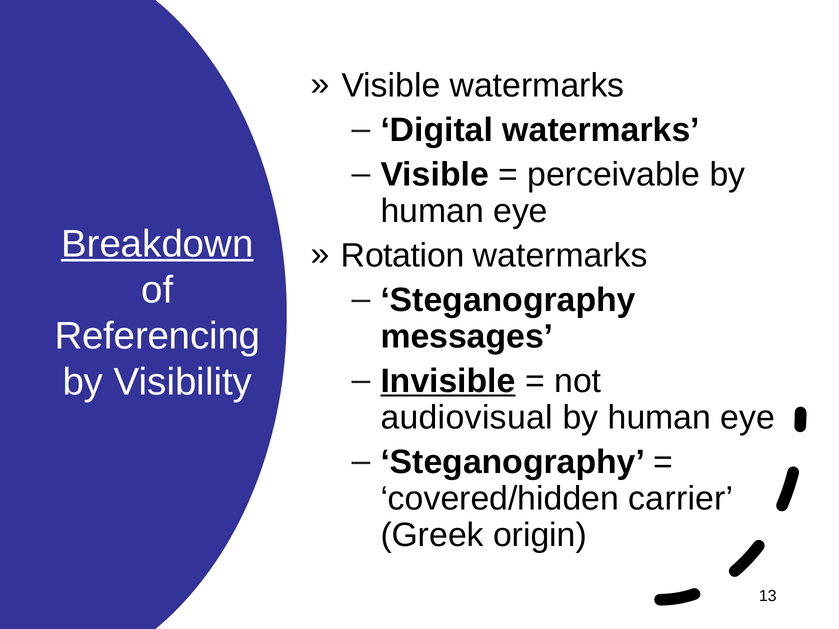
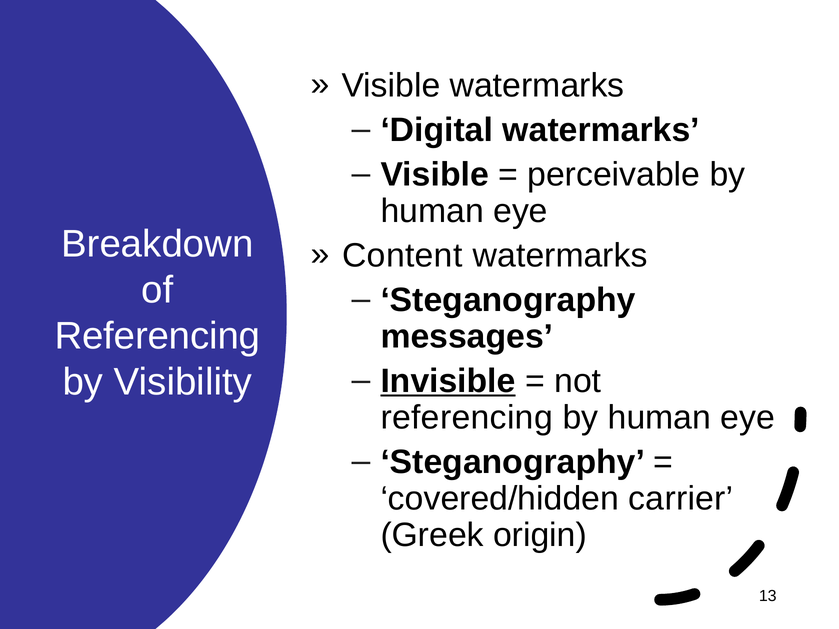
Breakdown underline: present -> none (157, 244)
Rotation: Rotation -> Content (402, 256)
audiovisual: audiovisual -> referencing (467, 418)
